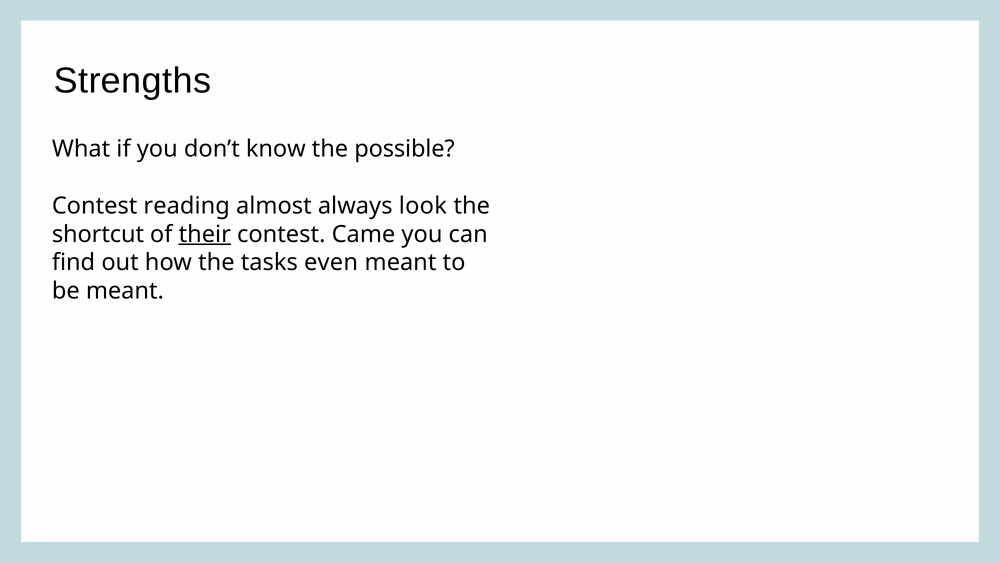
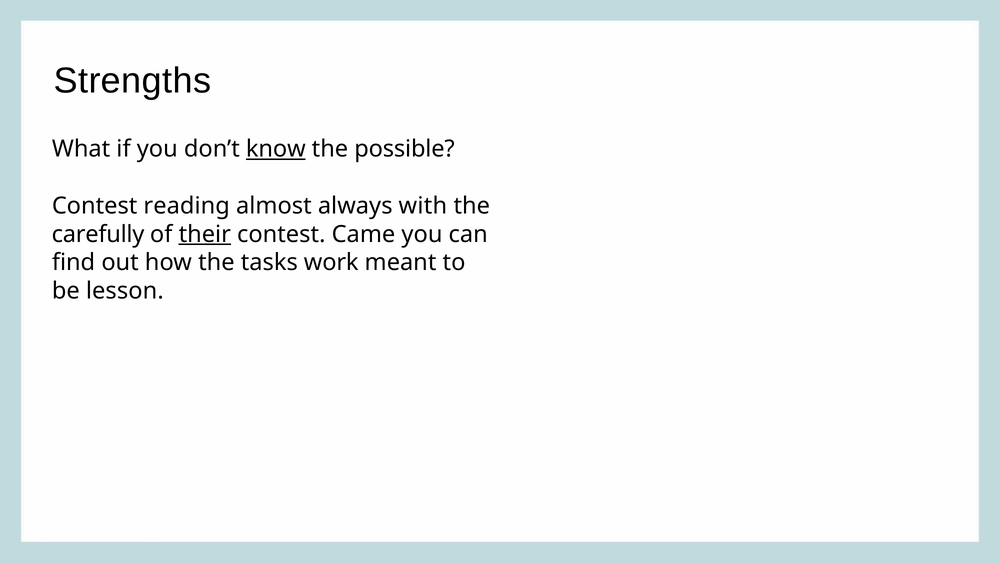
know underline: none -> present (276, 149)
look: look -> with (423, 206)
shortcut: shortcut -> carefully (98, 234)
even: even -> work (331, 262)
be meant: meant -> lesson (125, 291)
